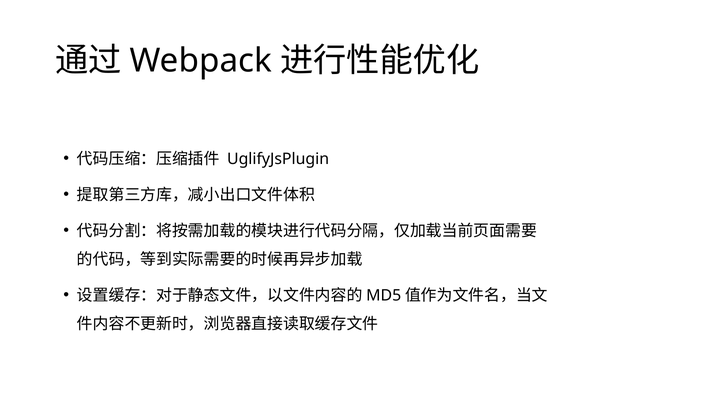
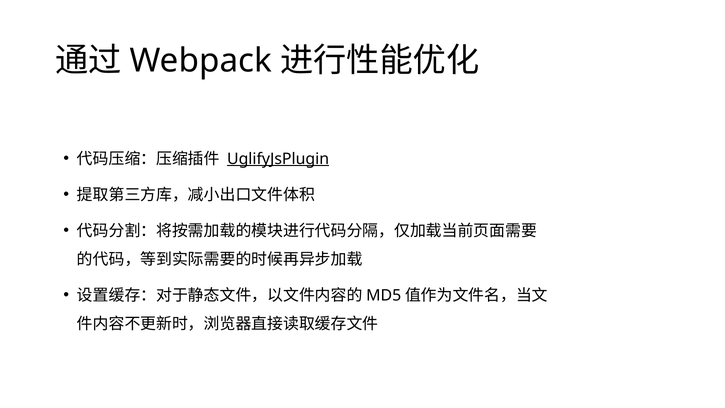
UglifyJsPlugin underline: none -> present (278, 159)
